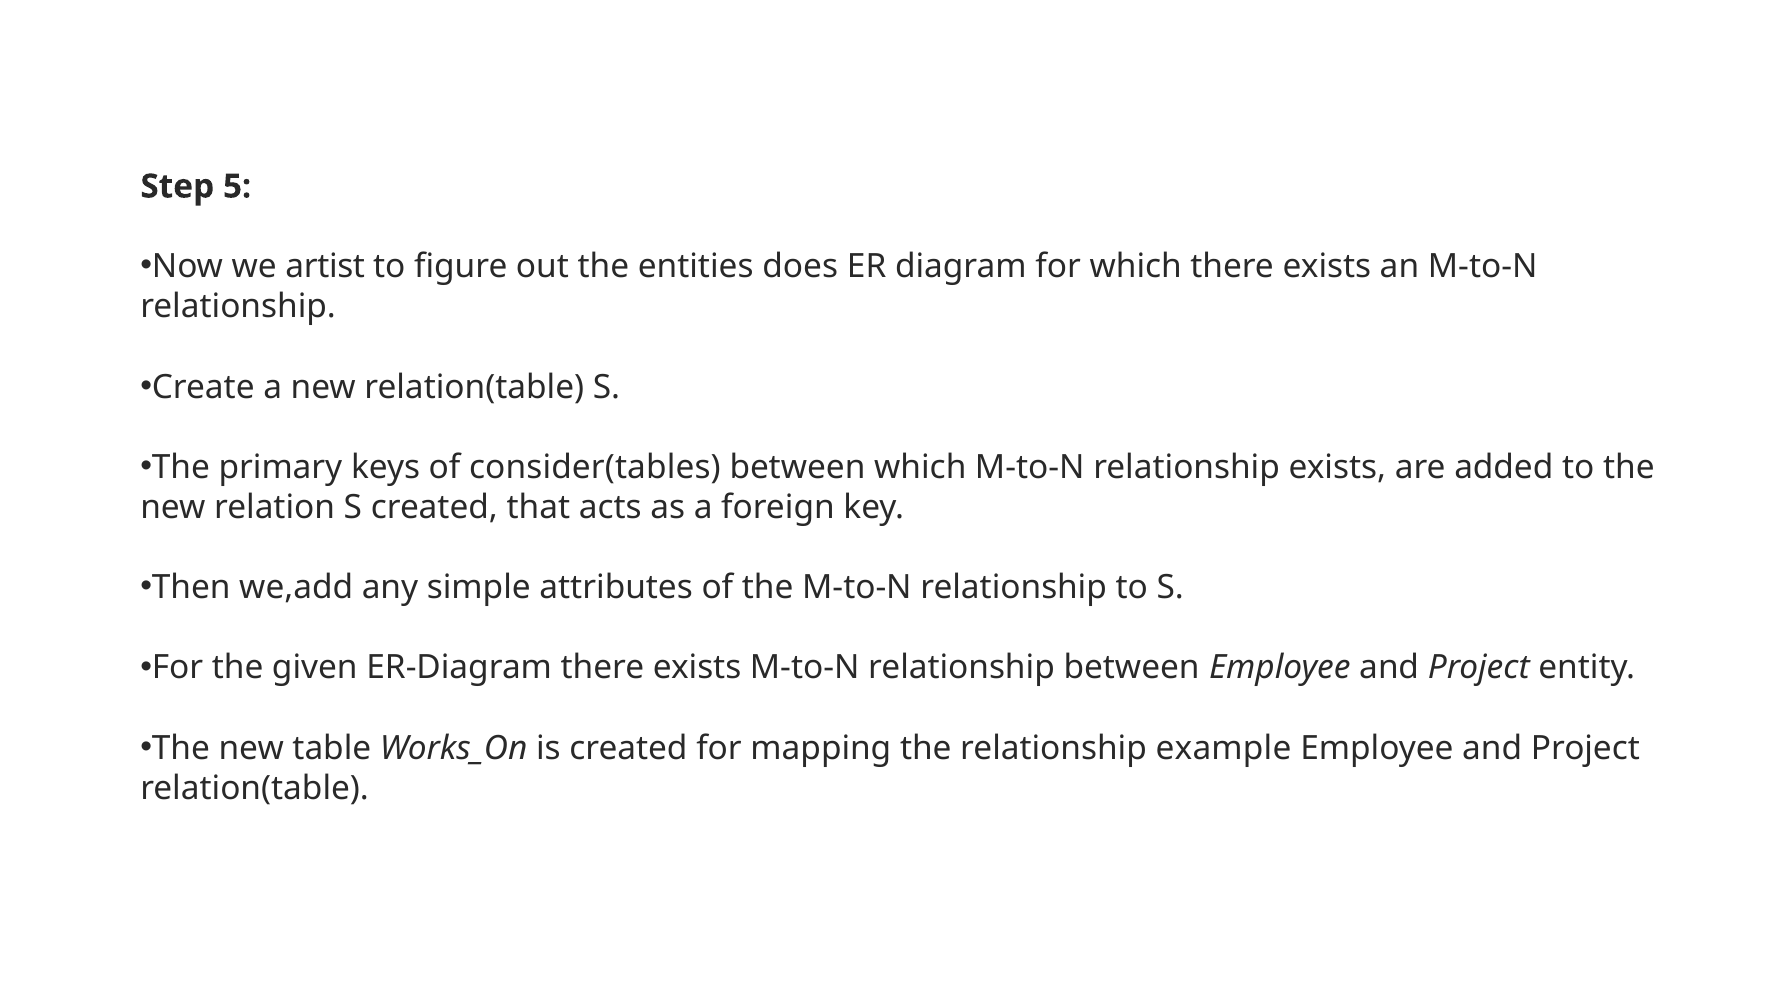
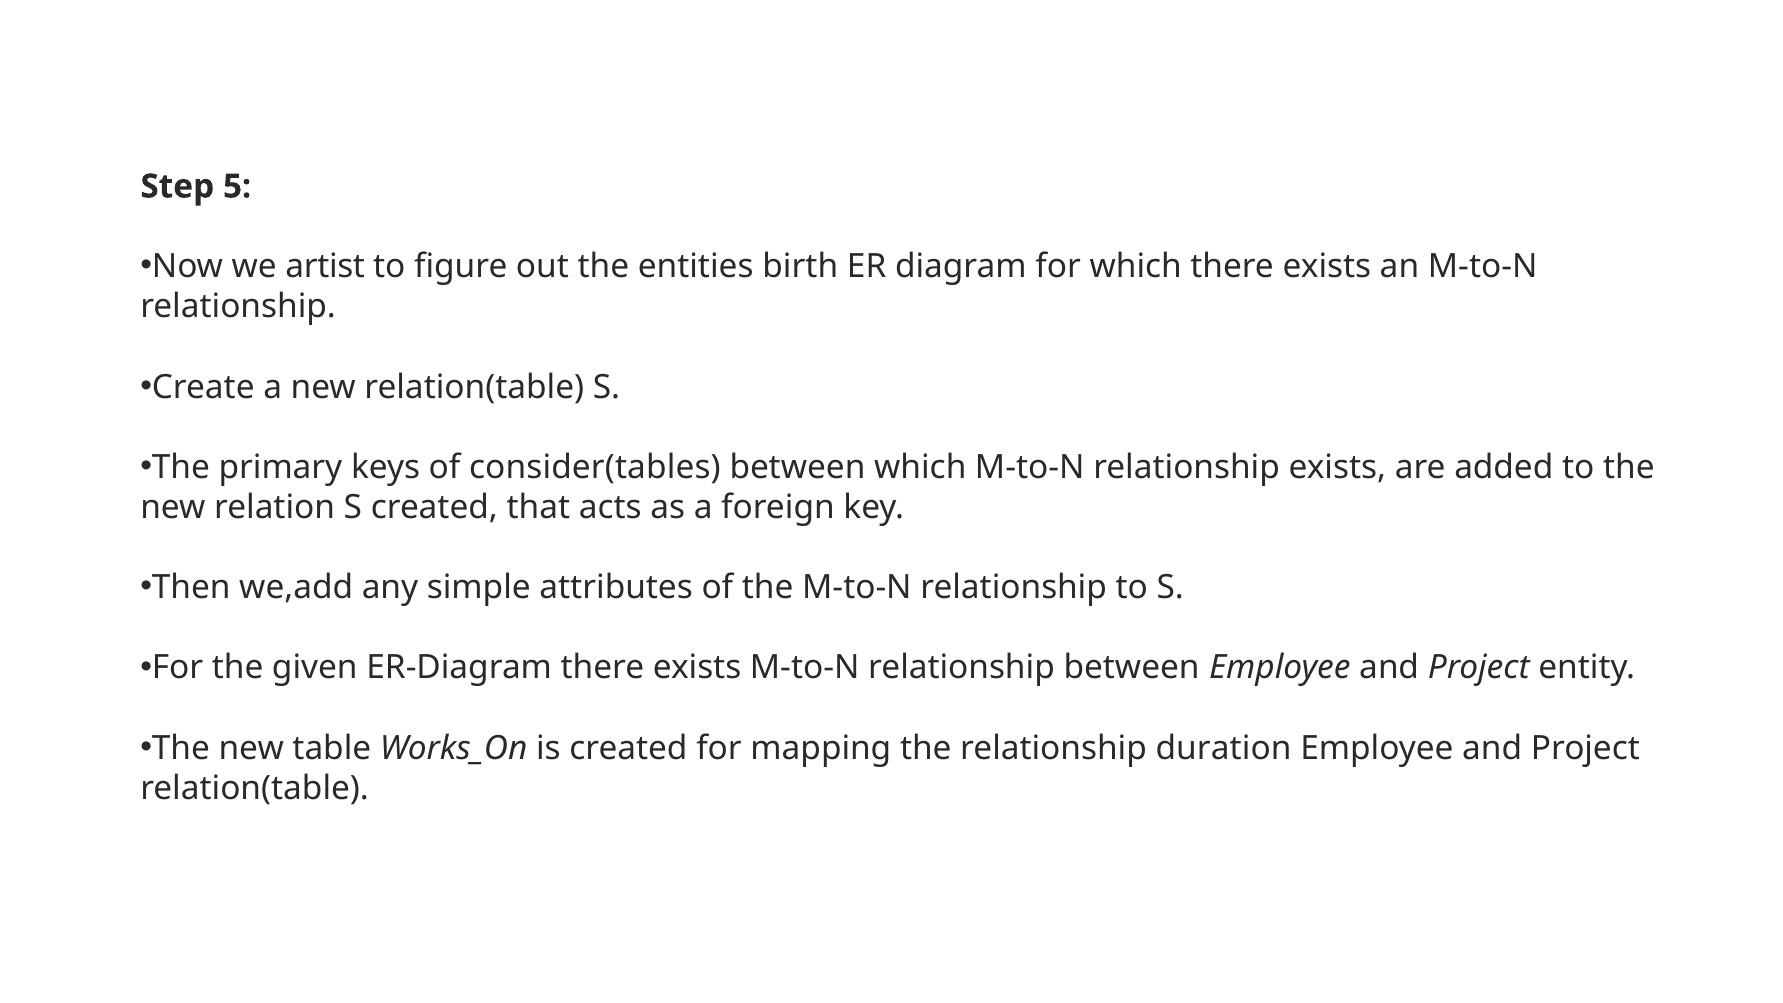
does: does -> birth (800, 267)
example: example -> duration (1224, 748)
